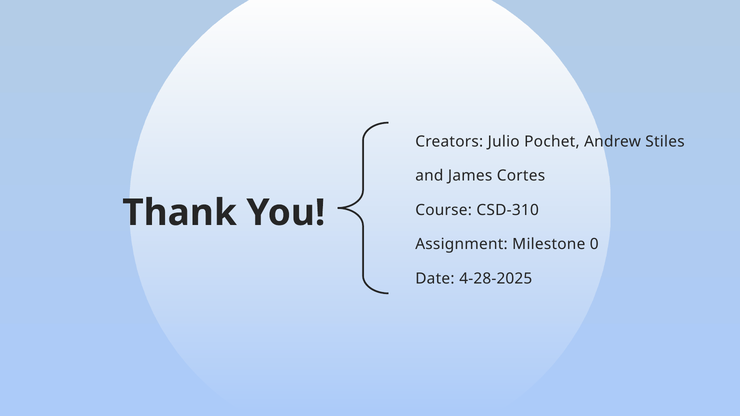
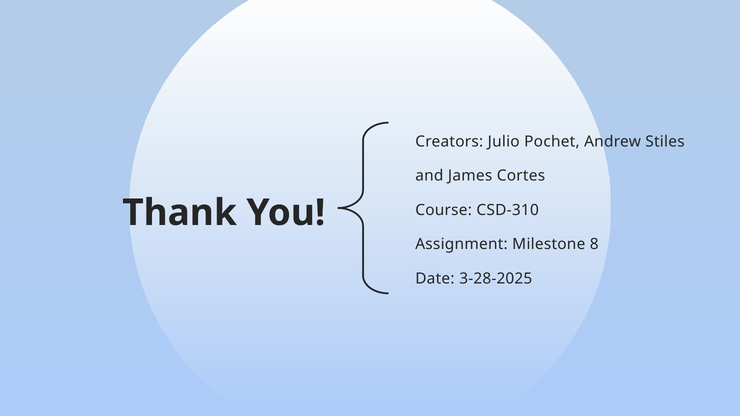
0: 0 -> 8 (594, 244)
4-28-2025: 4-28-2025 -> 3-28-2025 (496, 279)
